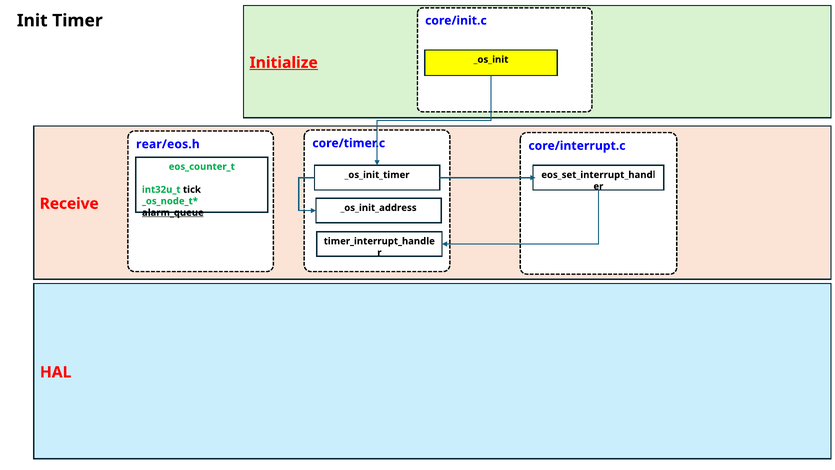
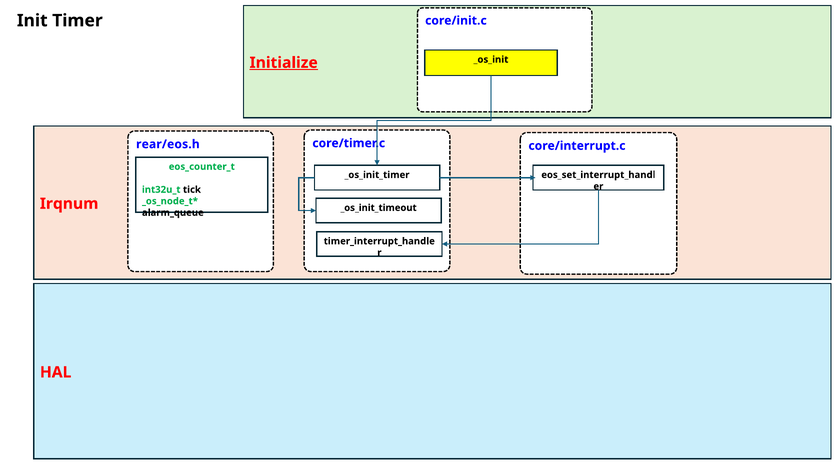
Receive: Receive -> Irqnum (69, 204)
_os_init_address: _os_init_address -> _os_init_timeout (378, 208)
alarm_queue underline: present -> none (173, 212)
